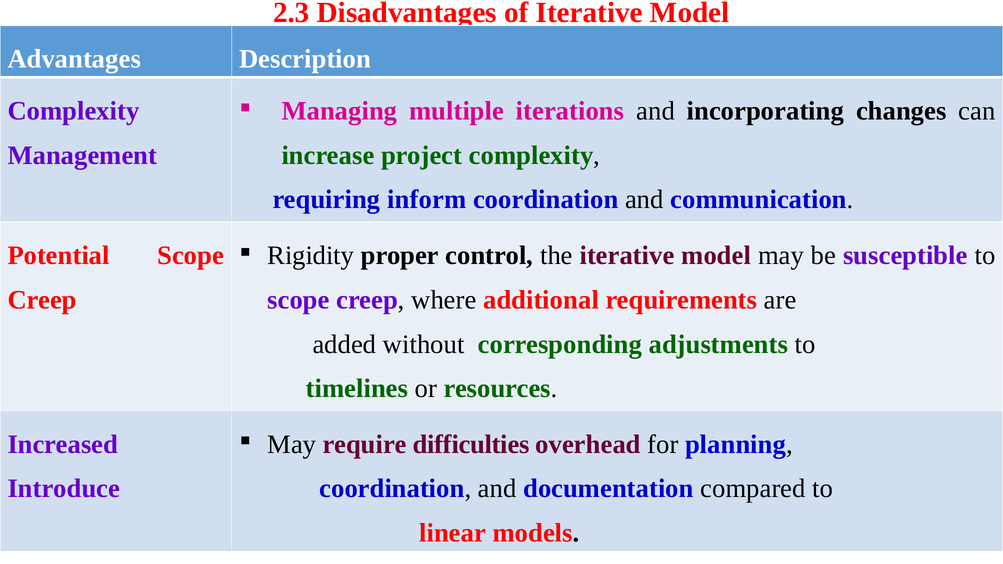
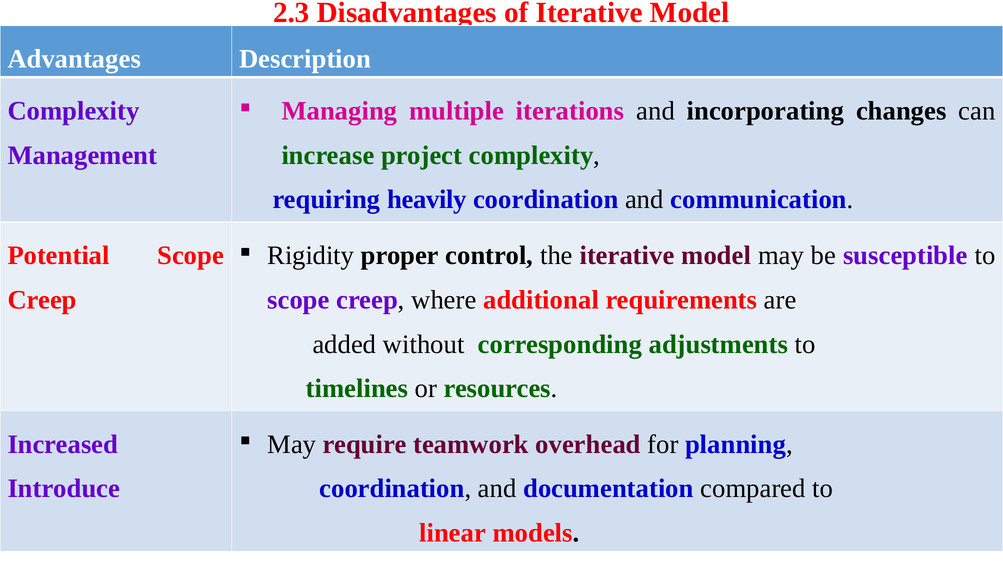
inform: inform -> heavily (427, 200)
difficulties: difficulties -> teamwork (471, 444)
